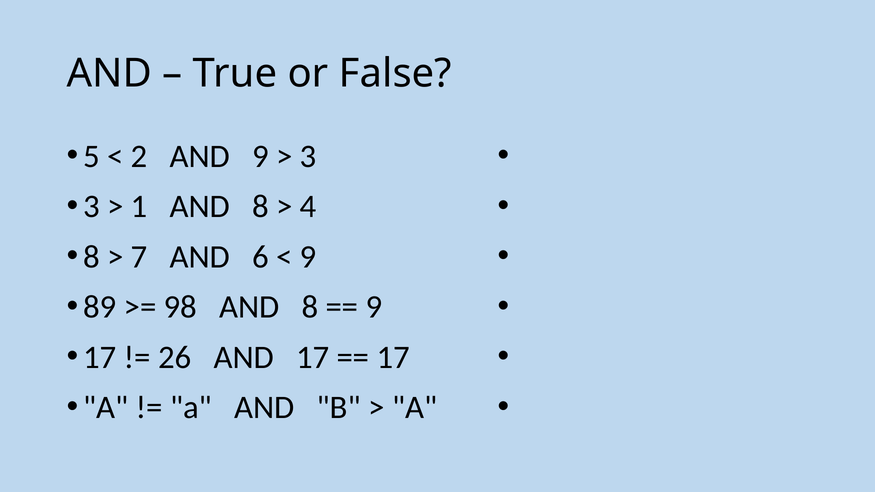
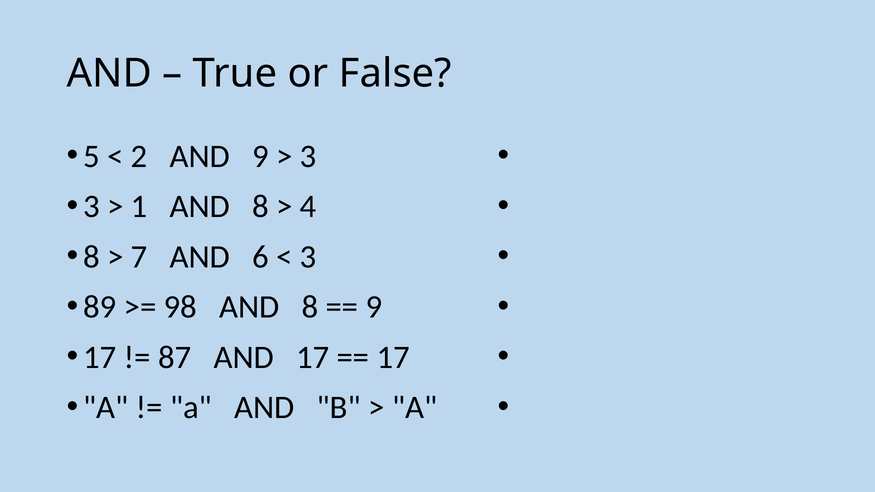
9: 9 -> 3 (308, 257)
26: 26 -> 87 (175, 357)
